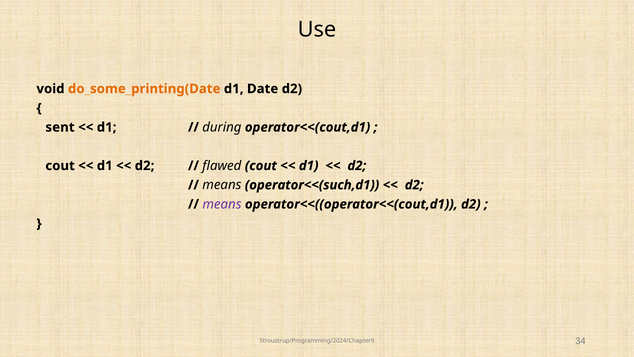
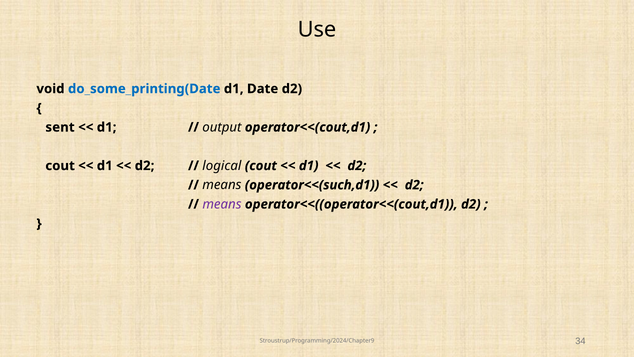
do_some_printing(Date colour: orange -> blue (144, 89)
during: during -> output (222, 127)
flawed: flawed -> logical (222, 166)
